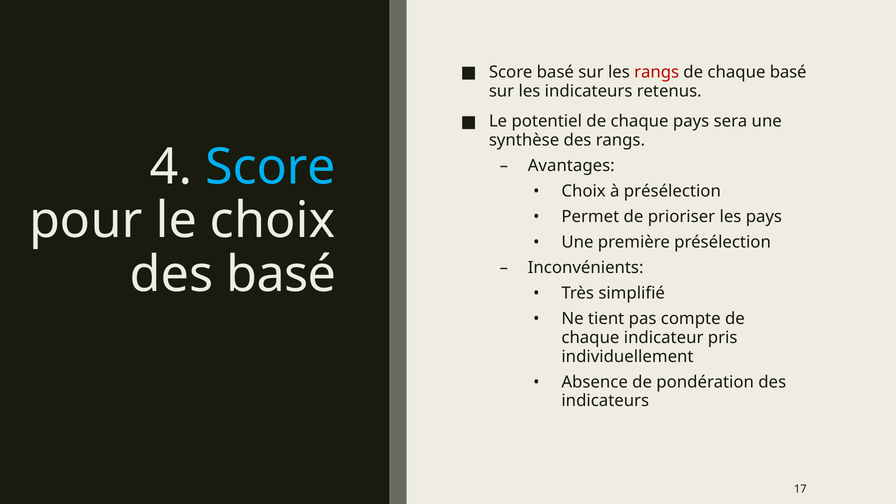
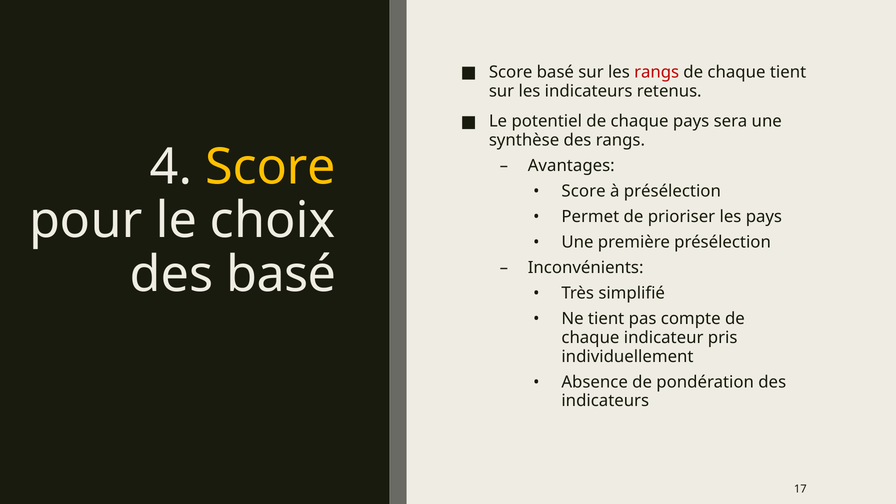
chaque basé: basé -> tient (788, 72)
Score colour: light blue -> yellow (271, 167)
Choix: Choix -> Score (584, 191)
